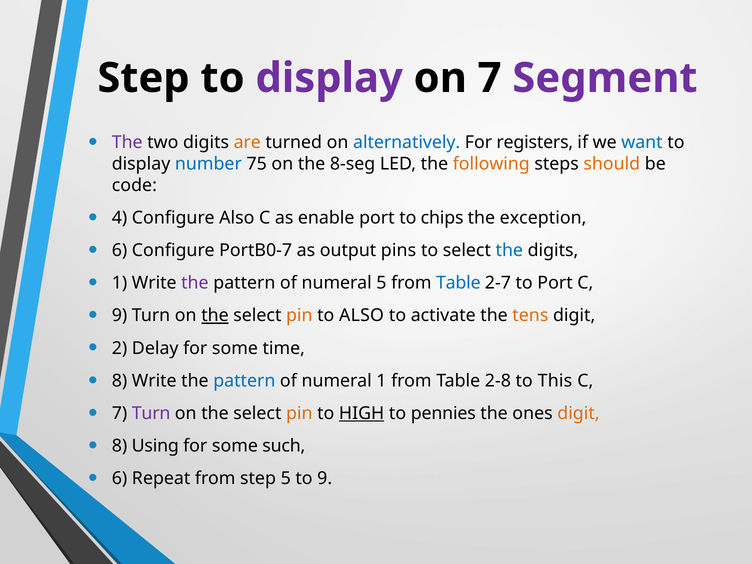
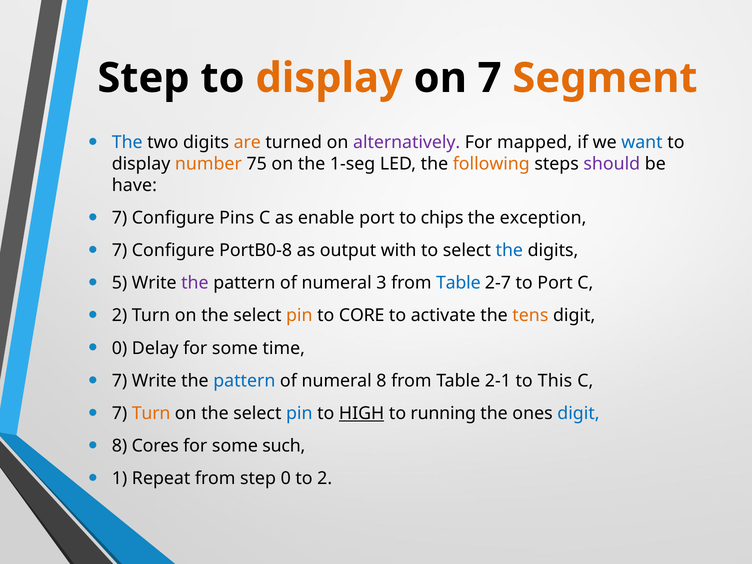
display colour: purple -> orange (329, 78)
Segment colour: purple -> orange (605, 78)
The colour: purple -> blue (127, 143)
alternatively colour: blue -> purple (407, 143)
registers: registers -> mapped (535, 143)
number colour: blue -> orange (208, 164)
8-seg: 8-seg -> 1-seg (353, 164)
should colour: orange -> purple (612, 164)
code: code -> have (134, 185)
4: 4 -> 7 (120, 218)
Configure Also: Also -> Pins (237, 218)
6: 6 -> 7 (120, 250)
PortB0-7: PortB0-7 -> PortB0-8 (256, 250)
pins: pins -> with (399, 250)
1: 1 -> 5 (120, 283)
numeral 5: 5 -> 3 (381, 283)
9: 9 -> 2 (120, 316)
the underline: present -> none (215, 316)
to ALSO: ALSO -> CORE (362, 316)
2: 2 -> 0 (120, 348)
8: 8 -> 7 (120, 381)
numeral 1: 1 -> 8 (381, 381)
2-8: 2-8 -> 2-1 (498, 381)
Turn colour: purple -> orange (151, 413)
pin colour: orange -> blue (299, 413)
pennies: pennies -> running (443, 413)
digit colour: orange -> blue (578, 413)
Using: Using -> Cores (155, 446)
6: 6 -> 1 (120, 479)
step 5: 5 -> 0 (286, 479)
to 9: 9 -> 2 (325, 479)
